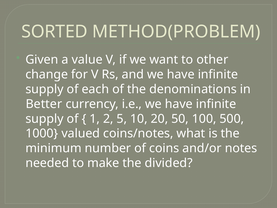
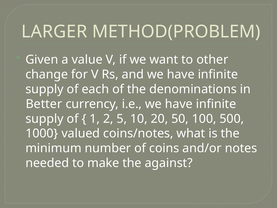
SORTED: SORTED -> LARGER (54, 32)
divided: divided -> against (169, 163)
